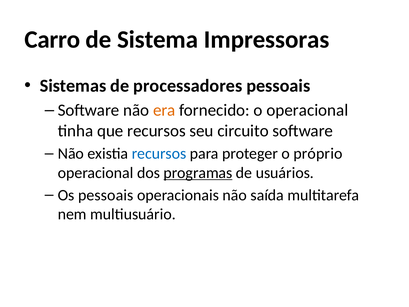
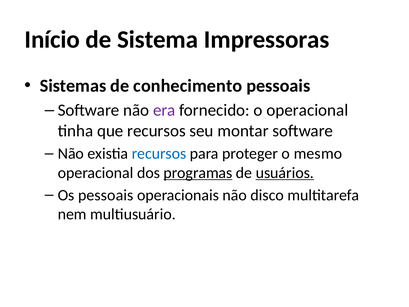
Carro: Carro -> Início (52, 40)
processadores: processadores -> conhecimento (188, 86)
era colour: orange -> purple (164, 110)
circuito: circuito -> montar (243, 131)
próprio: próprio -> mesmo (318, 154)
usuários underline: none -> present (285, 173)
saída: saída -> disco (267, 195)
